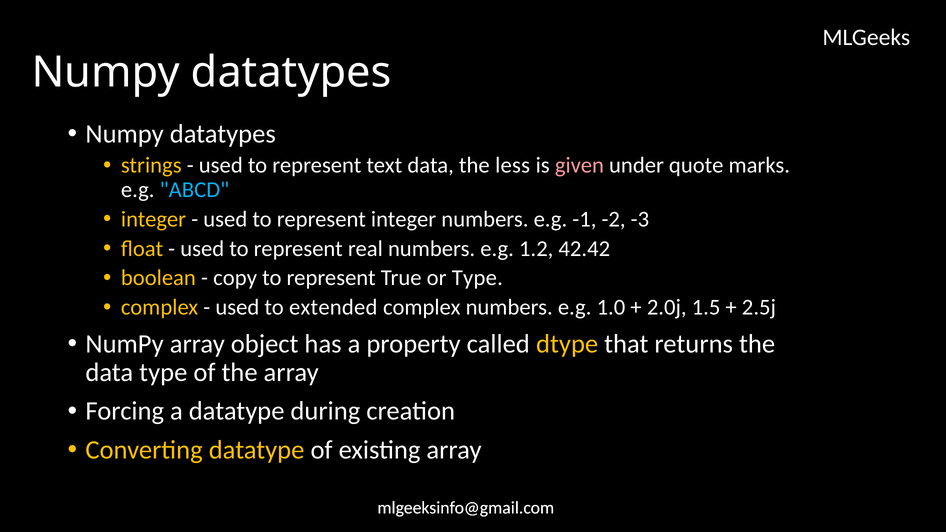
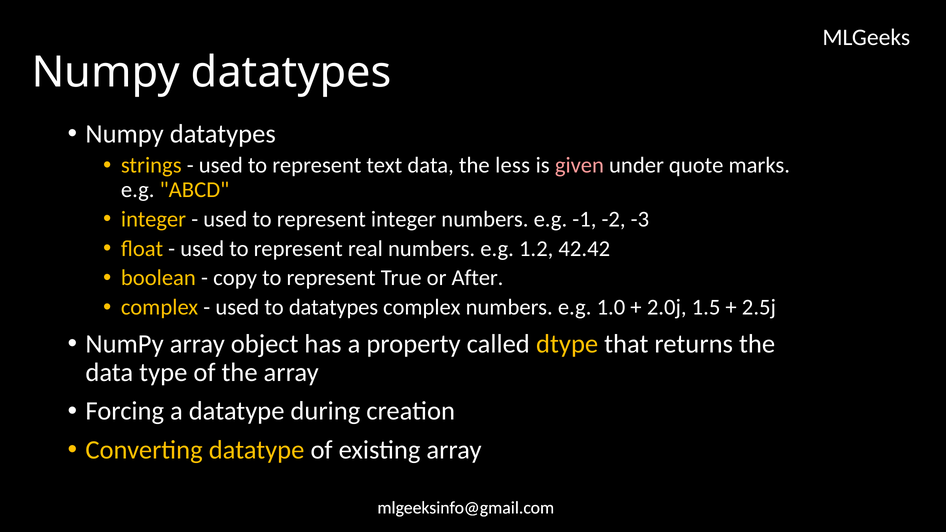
ABCD colour: light blue -> yellow (194, 190)
or Type: Type -> After (478, 278)
to extended: extended -> datatypes (333, 307)
